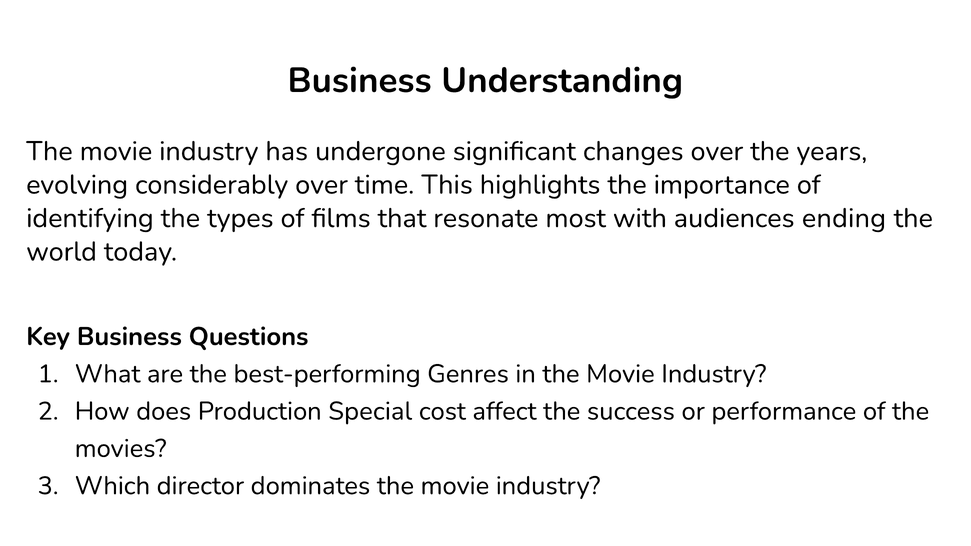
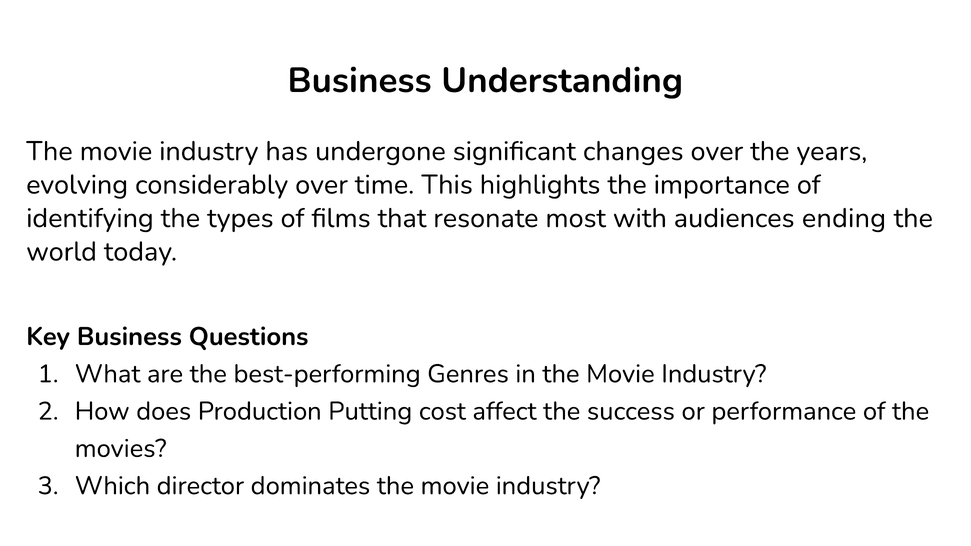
Special: Special -> Putting (370, 411)
